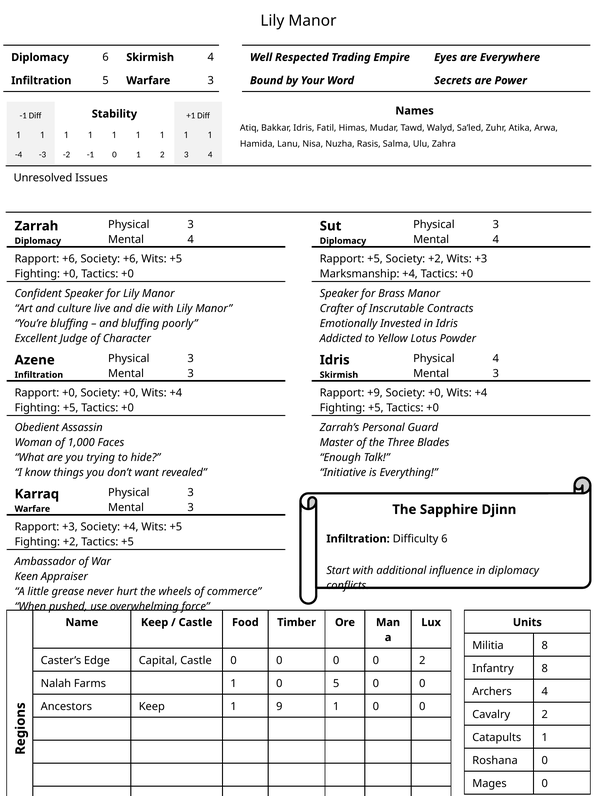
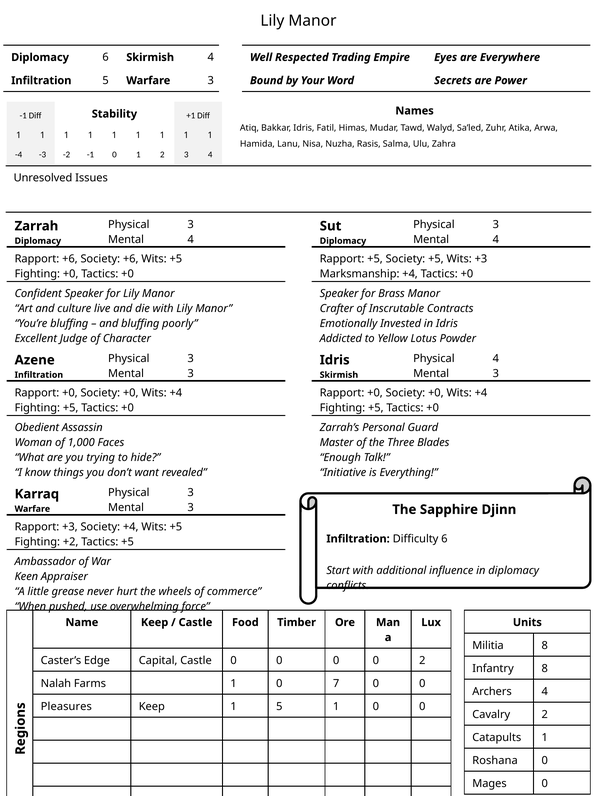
Society +2: +2 -> +5 (436, 259)
+9: +9 -> +0 (375, 393)
0 5: 5 -> 7 (336, 683)
Ancestors: Ancestors -> Pleasures (66, 706)
1 9: 9 -> 5 (279, 706)
